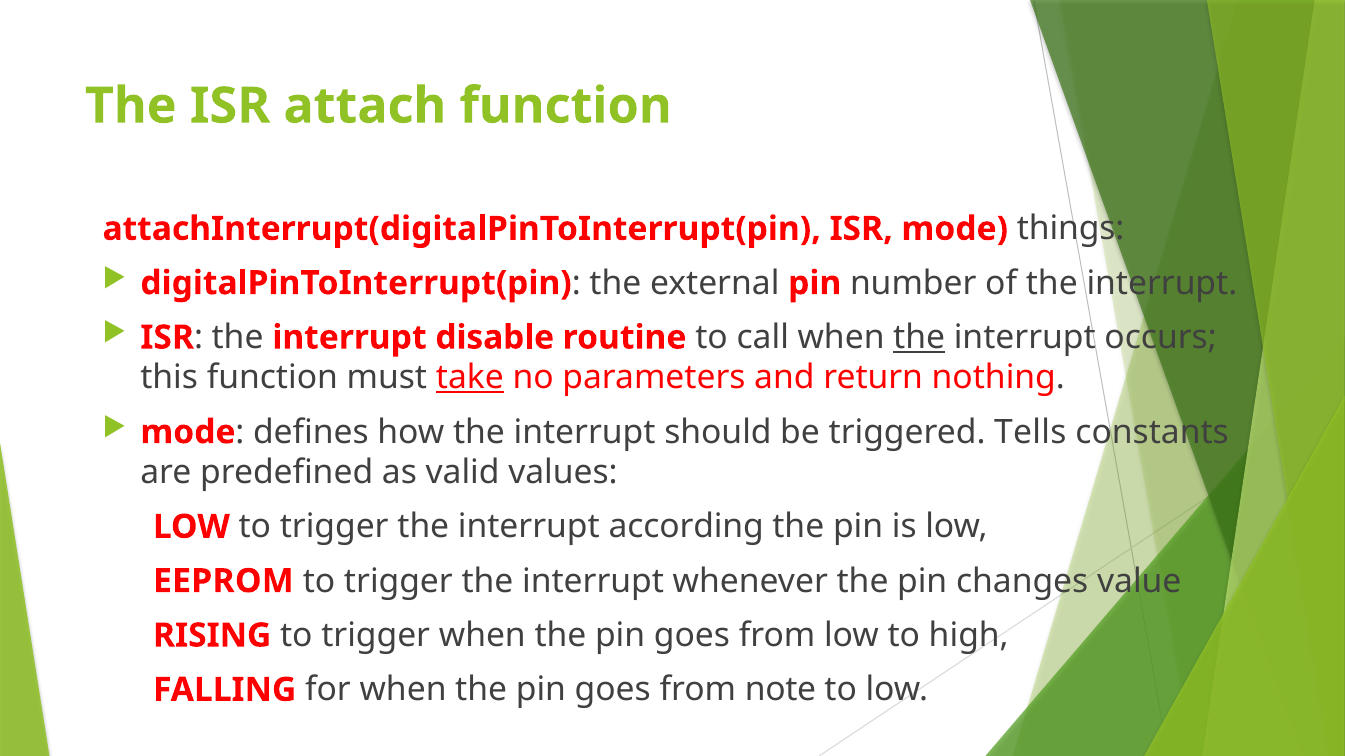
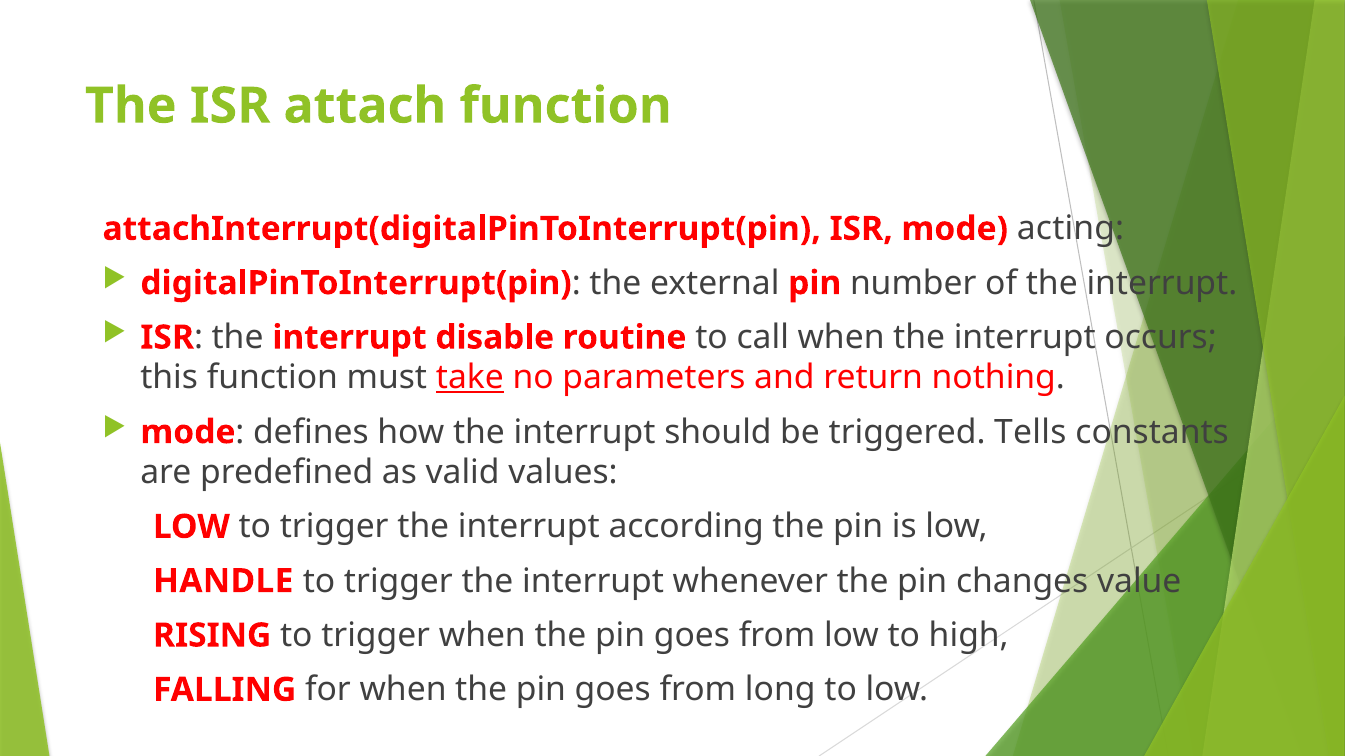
things: things -> acting (1071, 229)
the underline: present -> none (919, 338)
EEPROM: EEPROM -> HANDLE (223, 582)
note: note -> long (780, 690)
